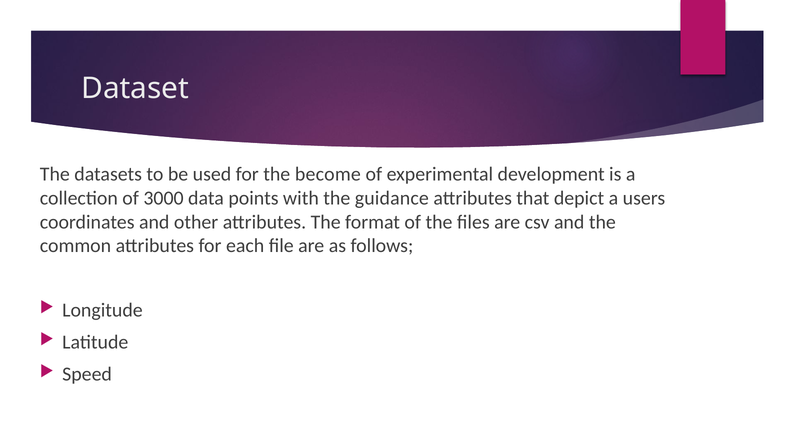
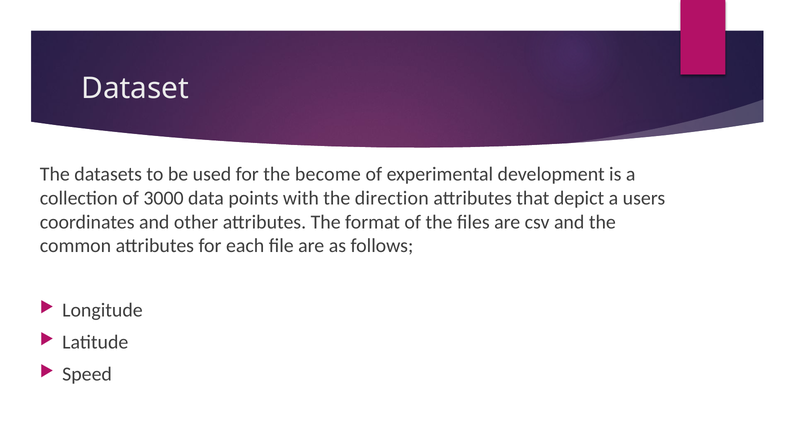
guidance: guidance -> direction (392, 198)
